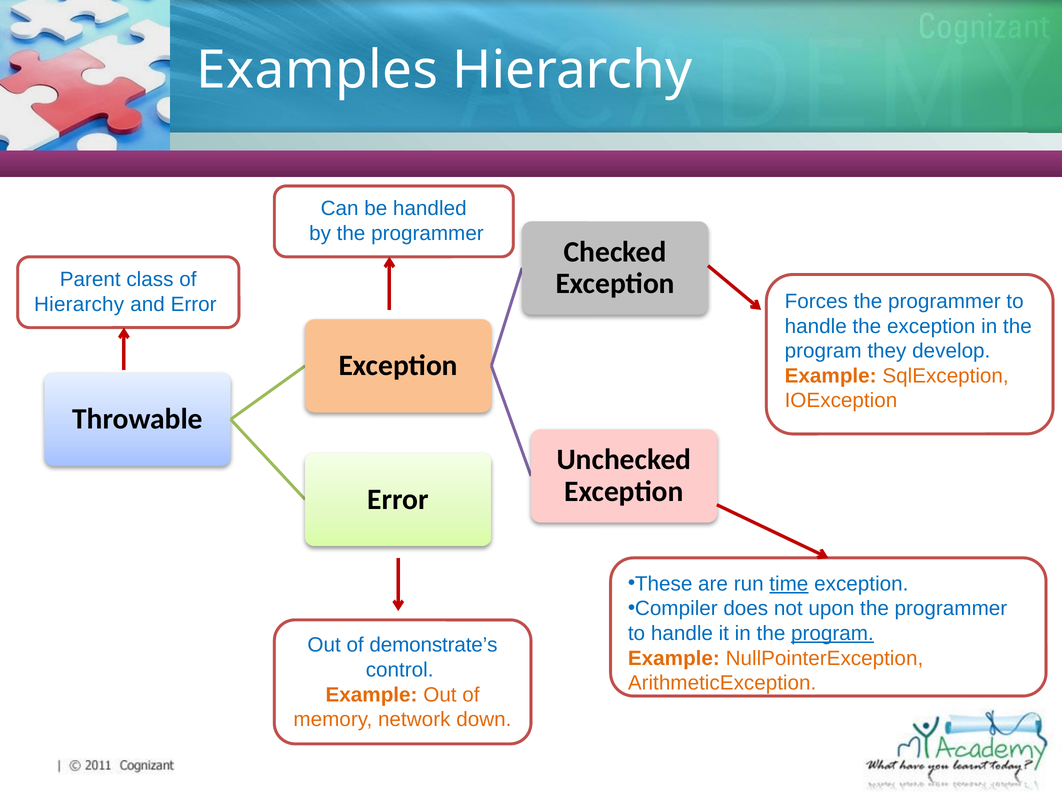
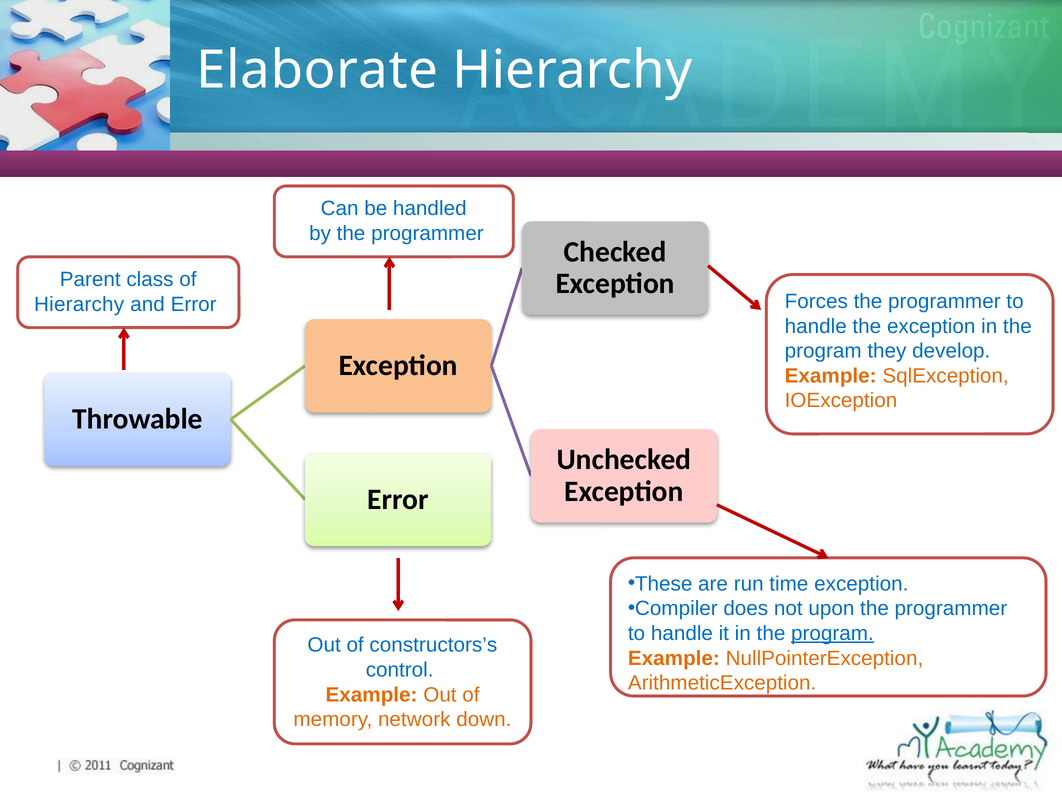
Examples: Examples -> Elaborate (317, 70)
time underline: present -> none (789, 583)
demonstrate’s: demonstrate’s -> constructors’s (433, 645)
